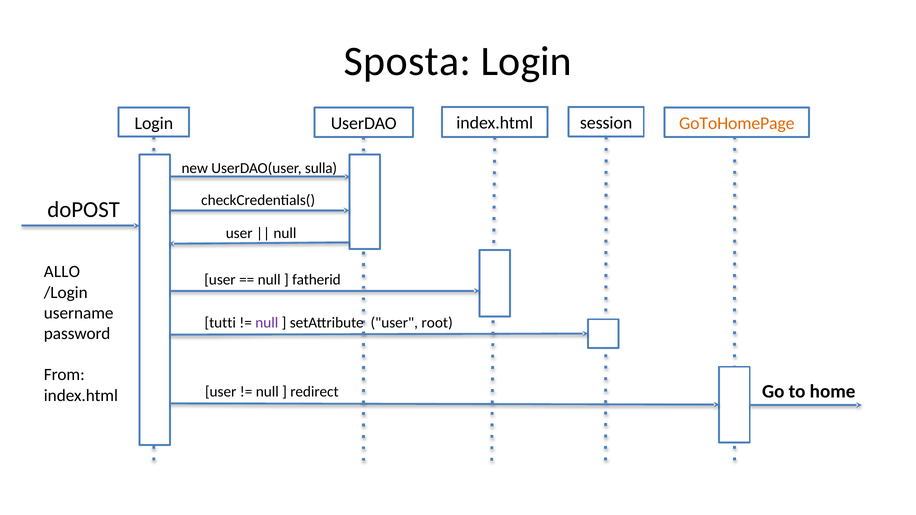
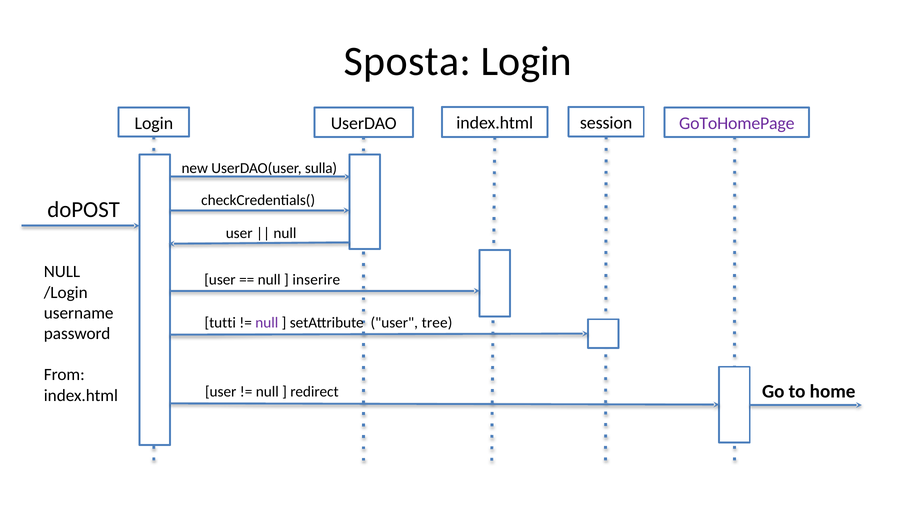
GoToHomePage colour: orange -> purple (737, 123)
ALLO: ALLO -> NULL (62, 272)
fatherid: fatherid -> inserire (316, 280)
root: root -> tree (437, 323)
